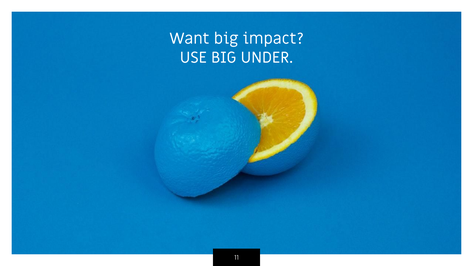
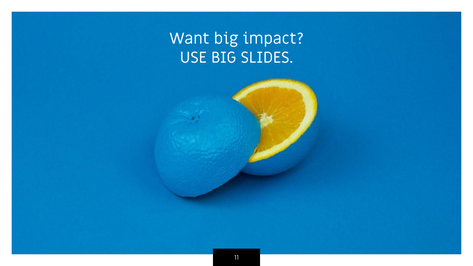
UNDER: UNDER -> SLIDES (267, 58)
